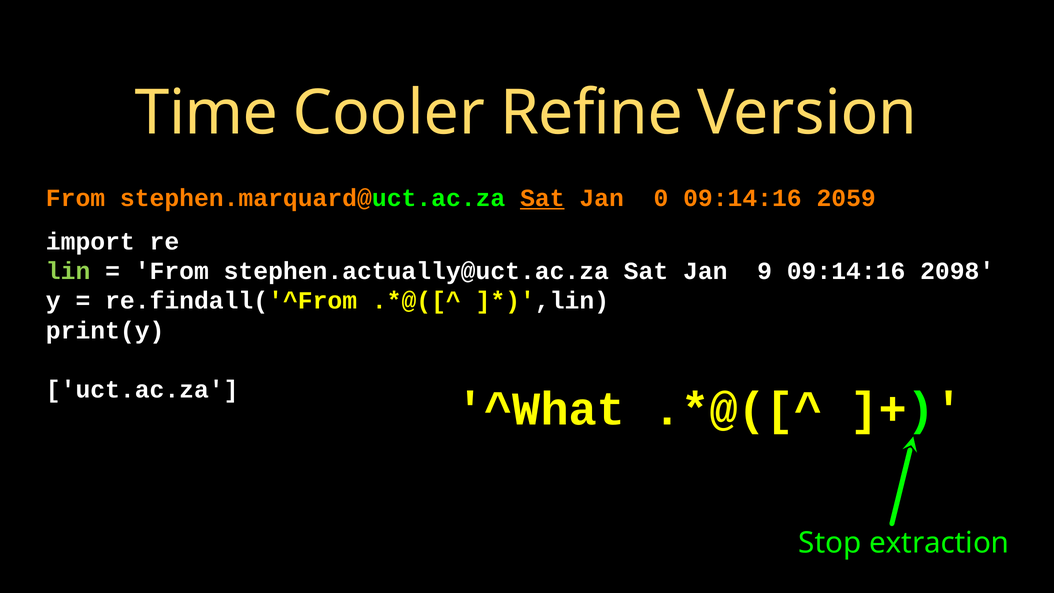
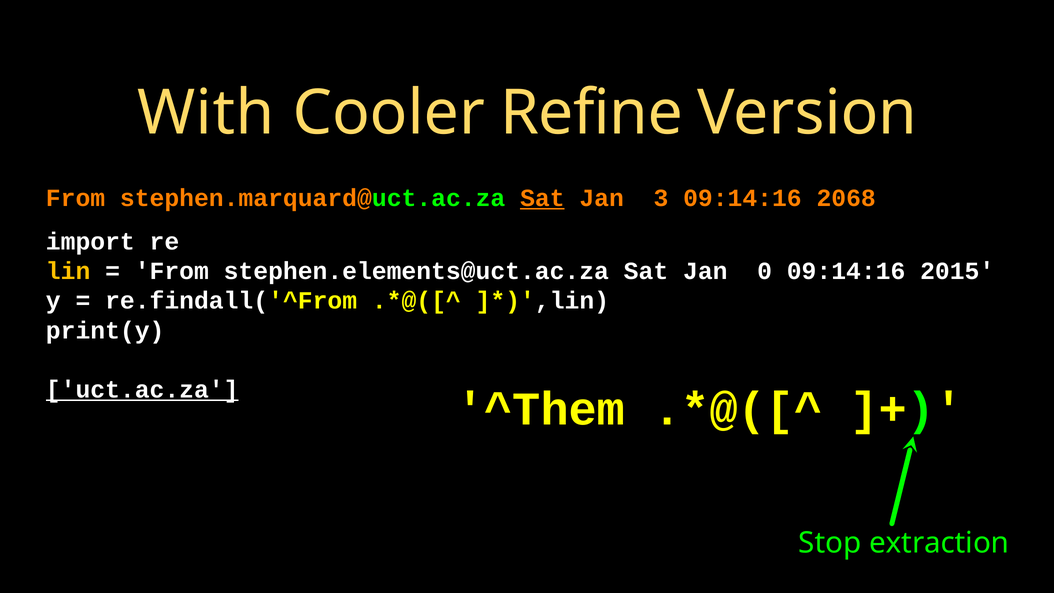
Time: Time -> With (206, 113)
0: 0 -> 3 (661, 198)
2059: 2059 -> 2068 (846, 198)
lin colour: light green -> yellow (68, 271)
stephen.actually@uct.ac.za: stephen.actually@uct.ac.za -> stephen.elements@uct.ac.za (416, 271)
9: 9 -> 0 (765, 271)
2098: 2098 -> 2015 (957, 271)
uct.ac.za underline: none -> present (142, 390)
^What: ^What -> ^Them (541, 409)
